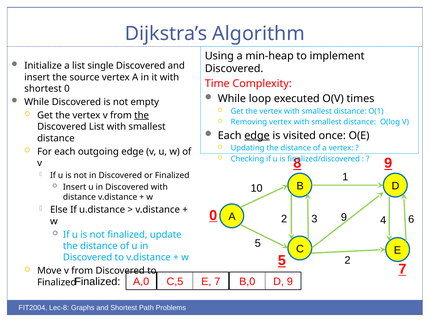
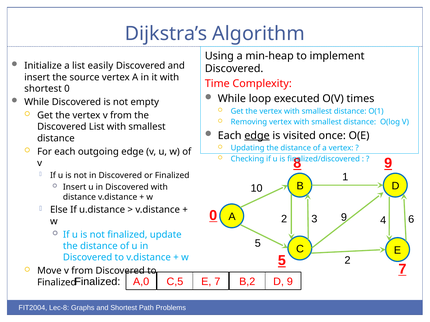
single: single -> easily (100, 66)
the underline: present -> none (142, 116)
B,0: B,0 -> B,2 (247, 282)
